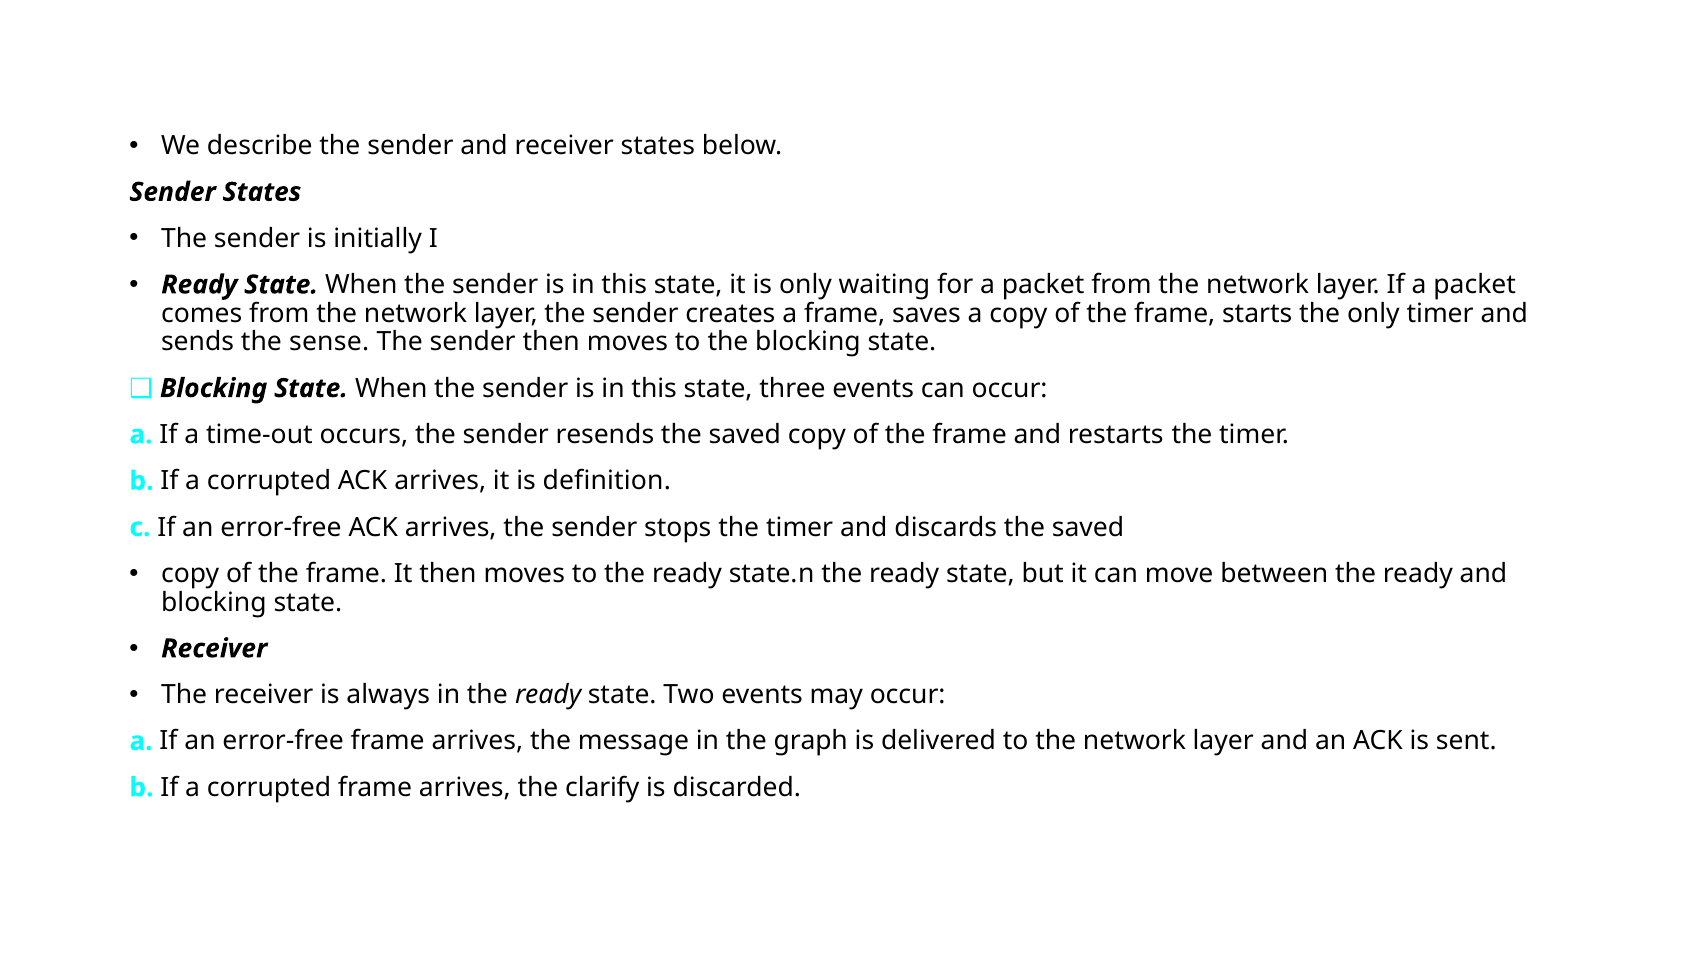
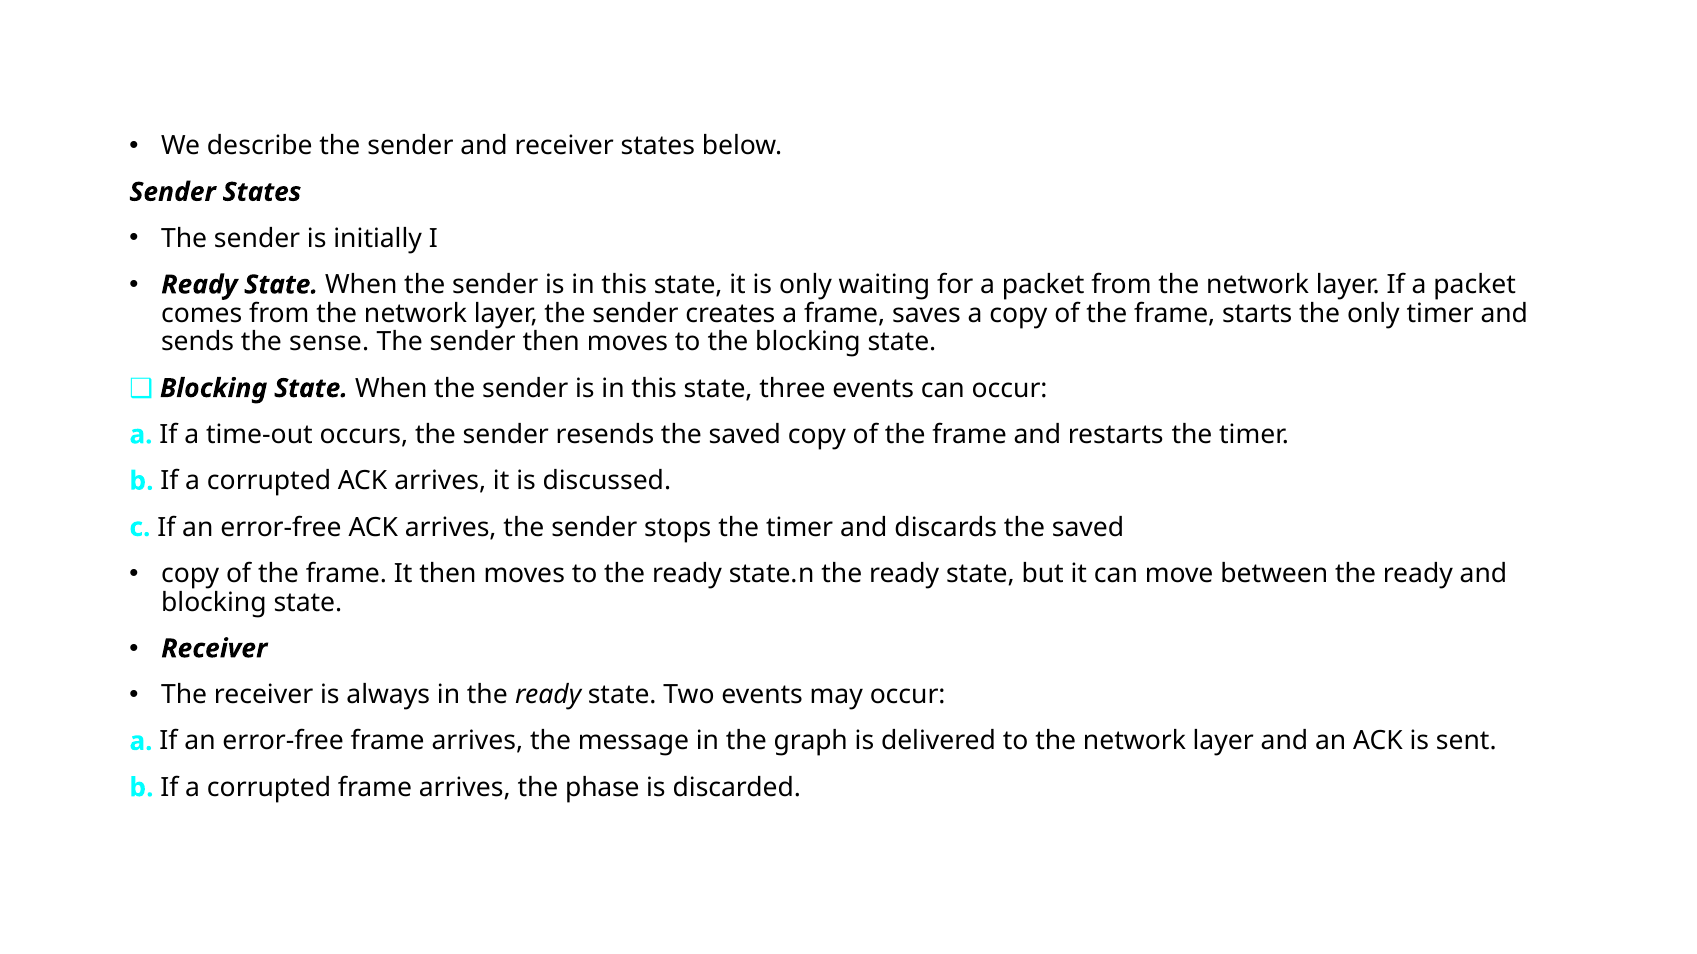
definition: definition -> discussed (607, 481)
clarify: clarify -> phase (602, 788)
